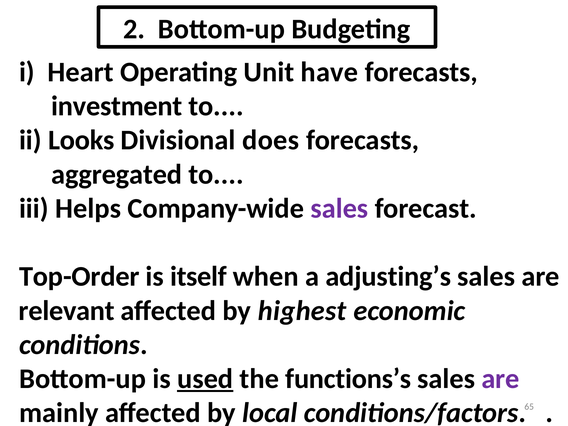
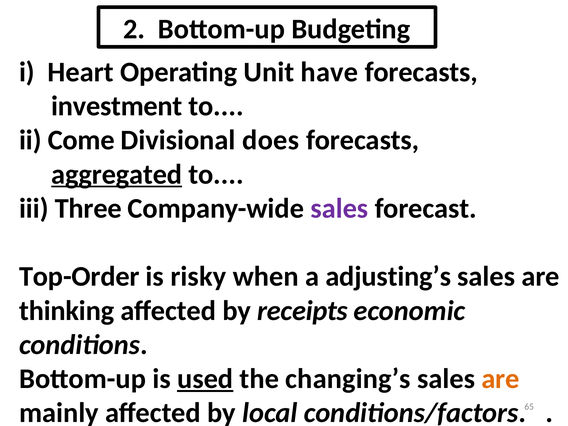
Looks: Looks -> Come (81, 140)
aggregated underline: none -> present (117, 174)
Helps: Helps -> Three (88, 208)
itself: itself -> risky (198, 277)
relevant: relevant -> thinking (67, 311)
highest: highest -> receipts (303, 311)
functions’s: functions’s -> changing’s (348, 379)
are colour: purple -> orange (500, 379)
